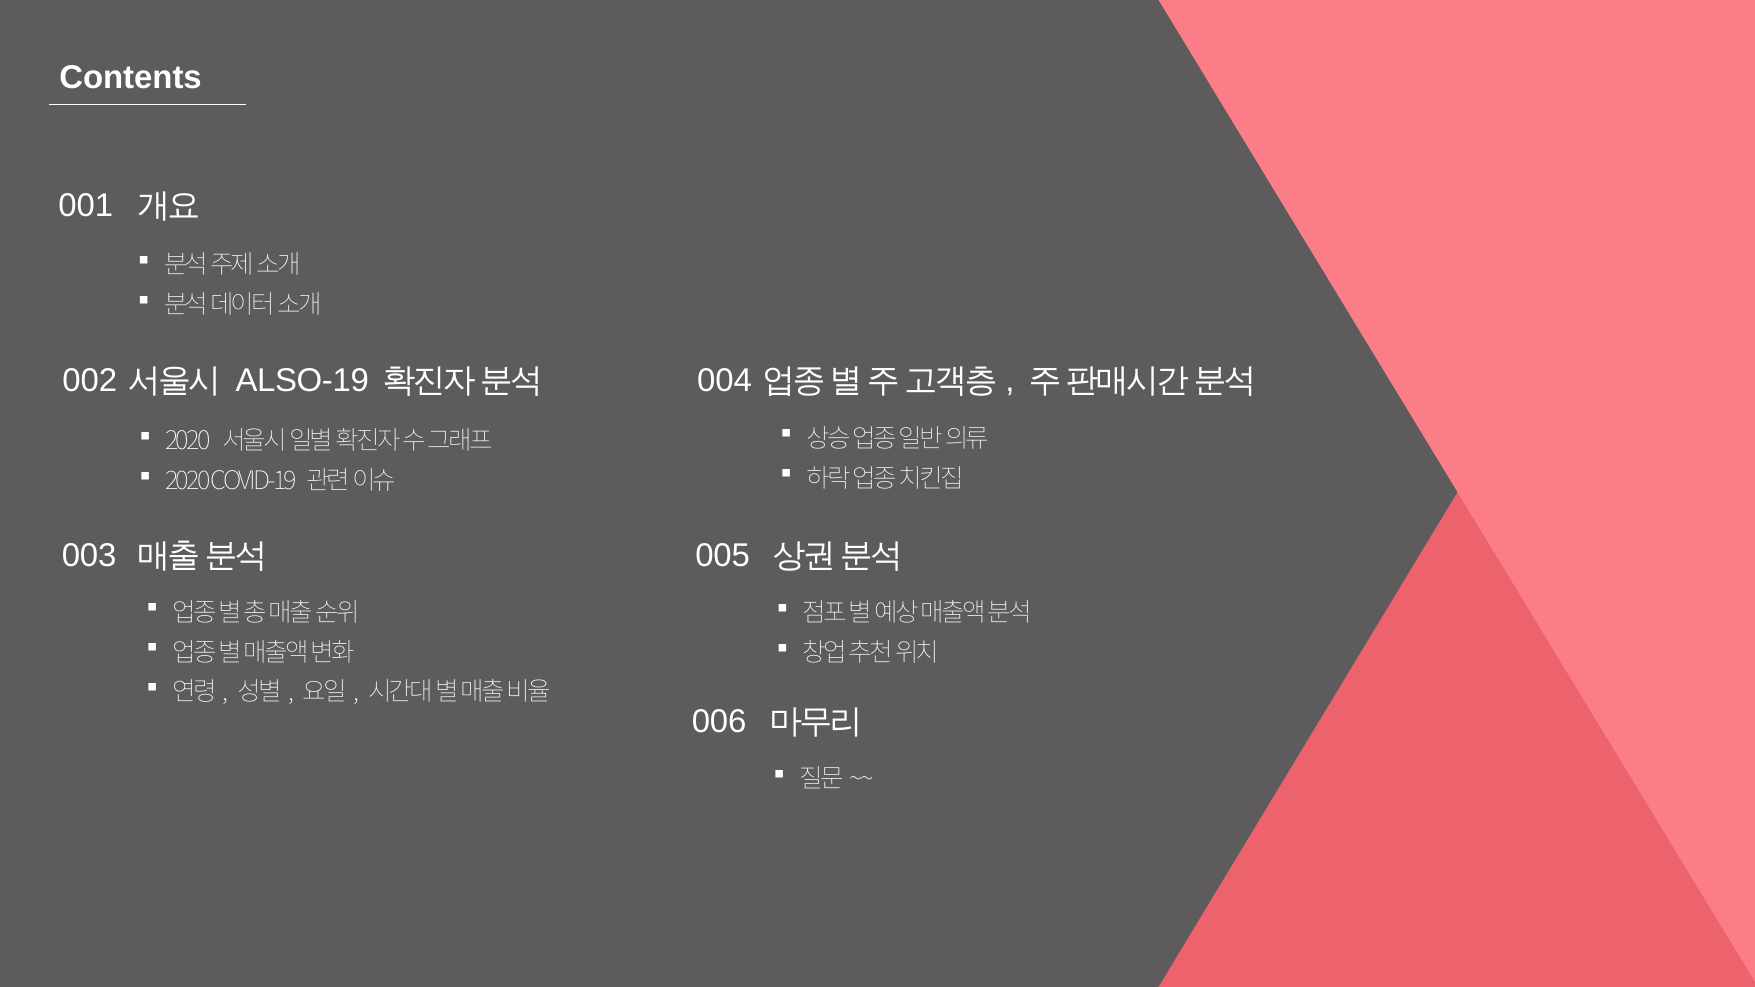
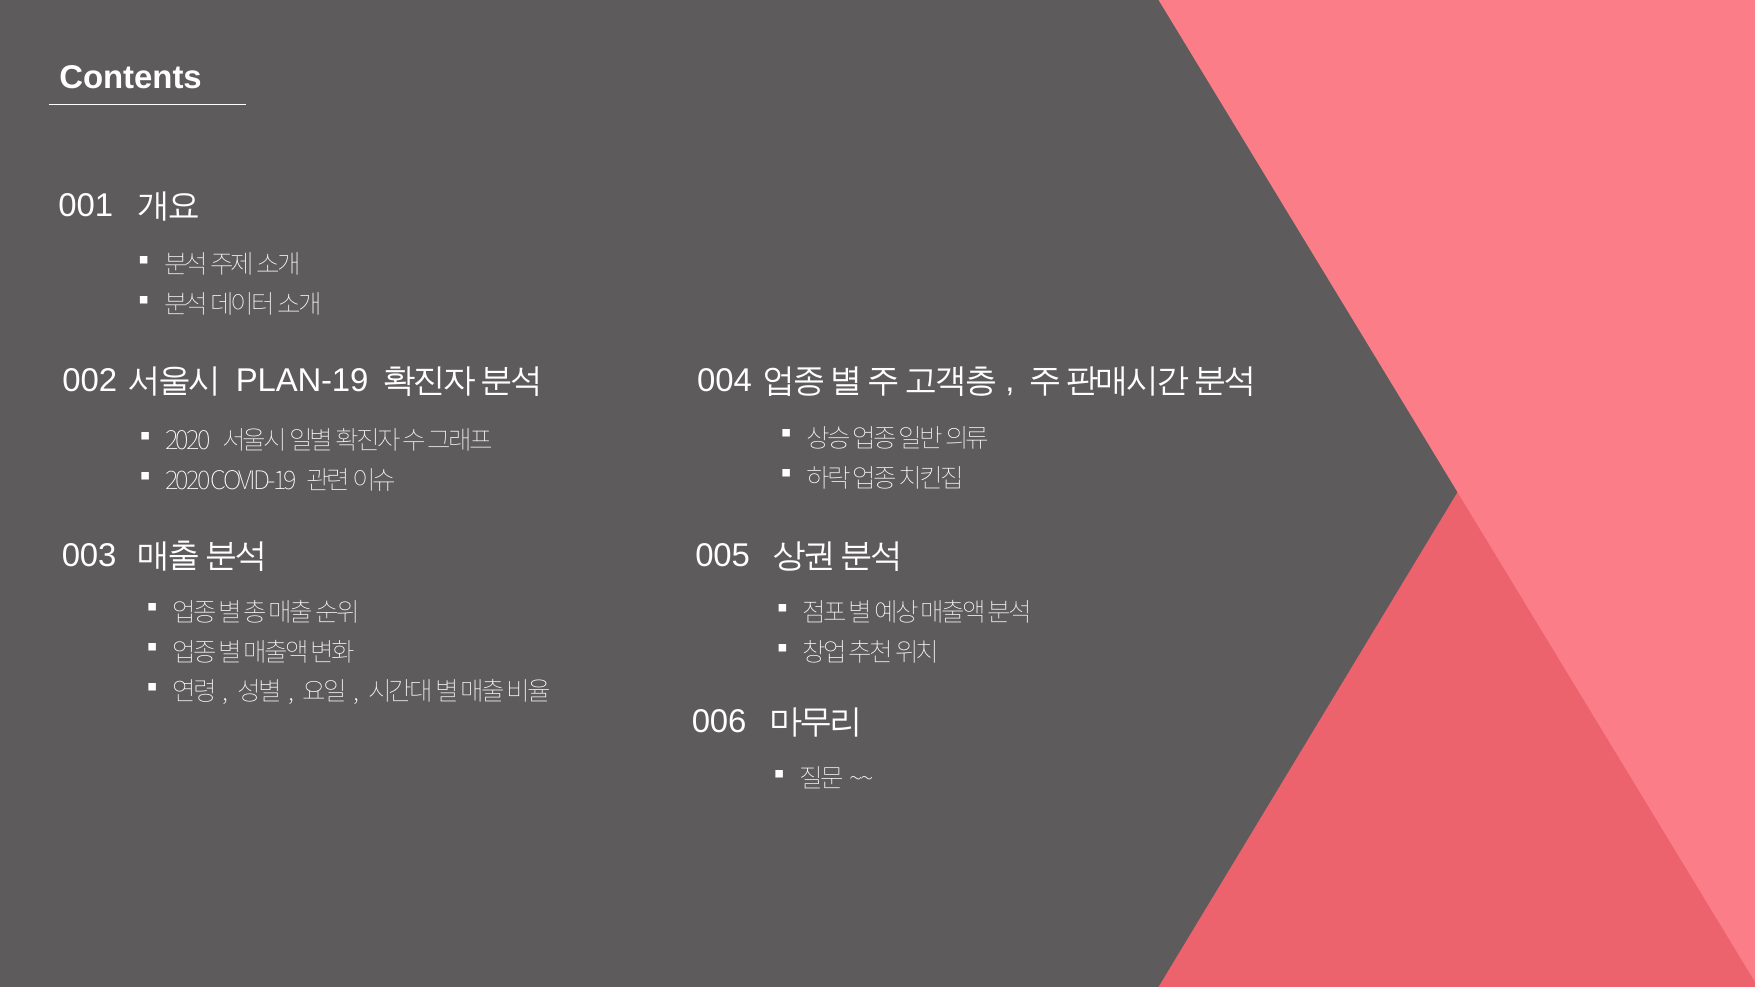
ALSO-19: ALSO-19 -> PLAN-19 (302, 381)
